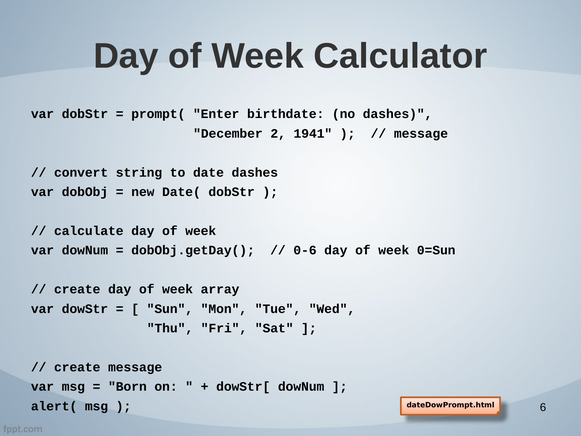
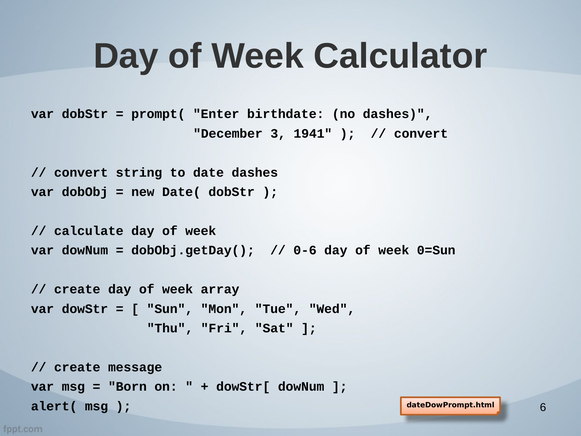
2: 2 -> 3 (278, 133)
message: message -> convert (421, 133)
